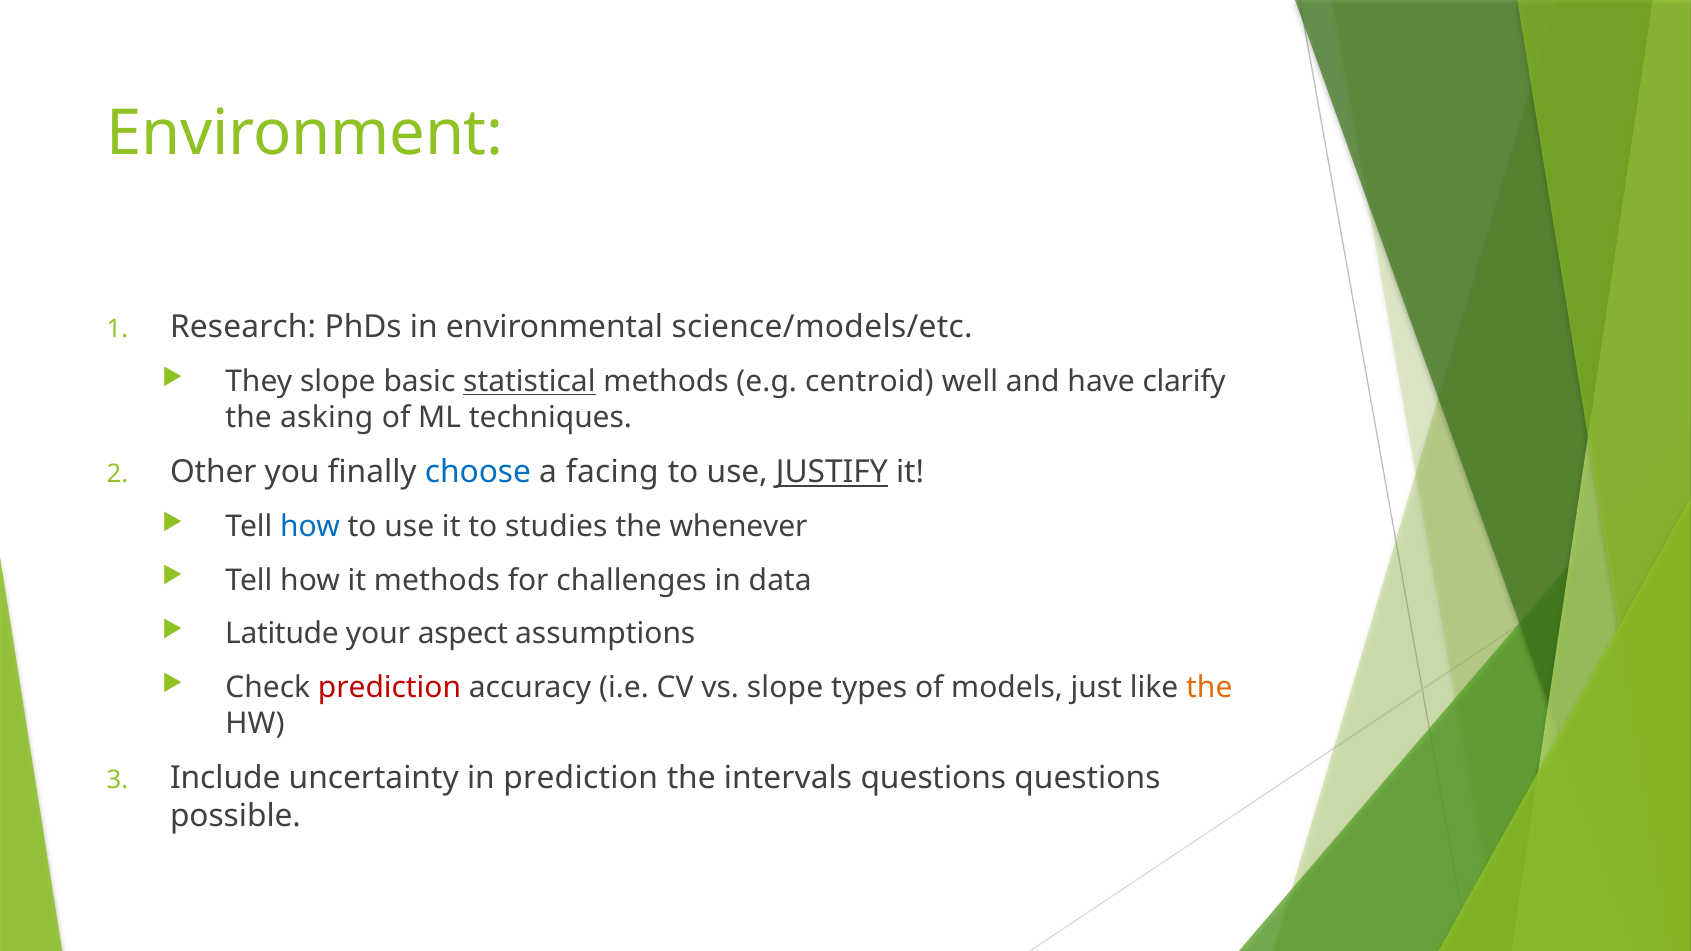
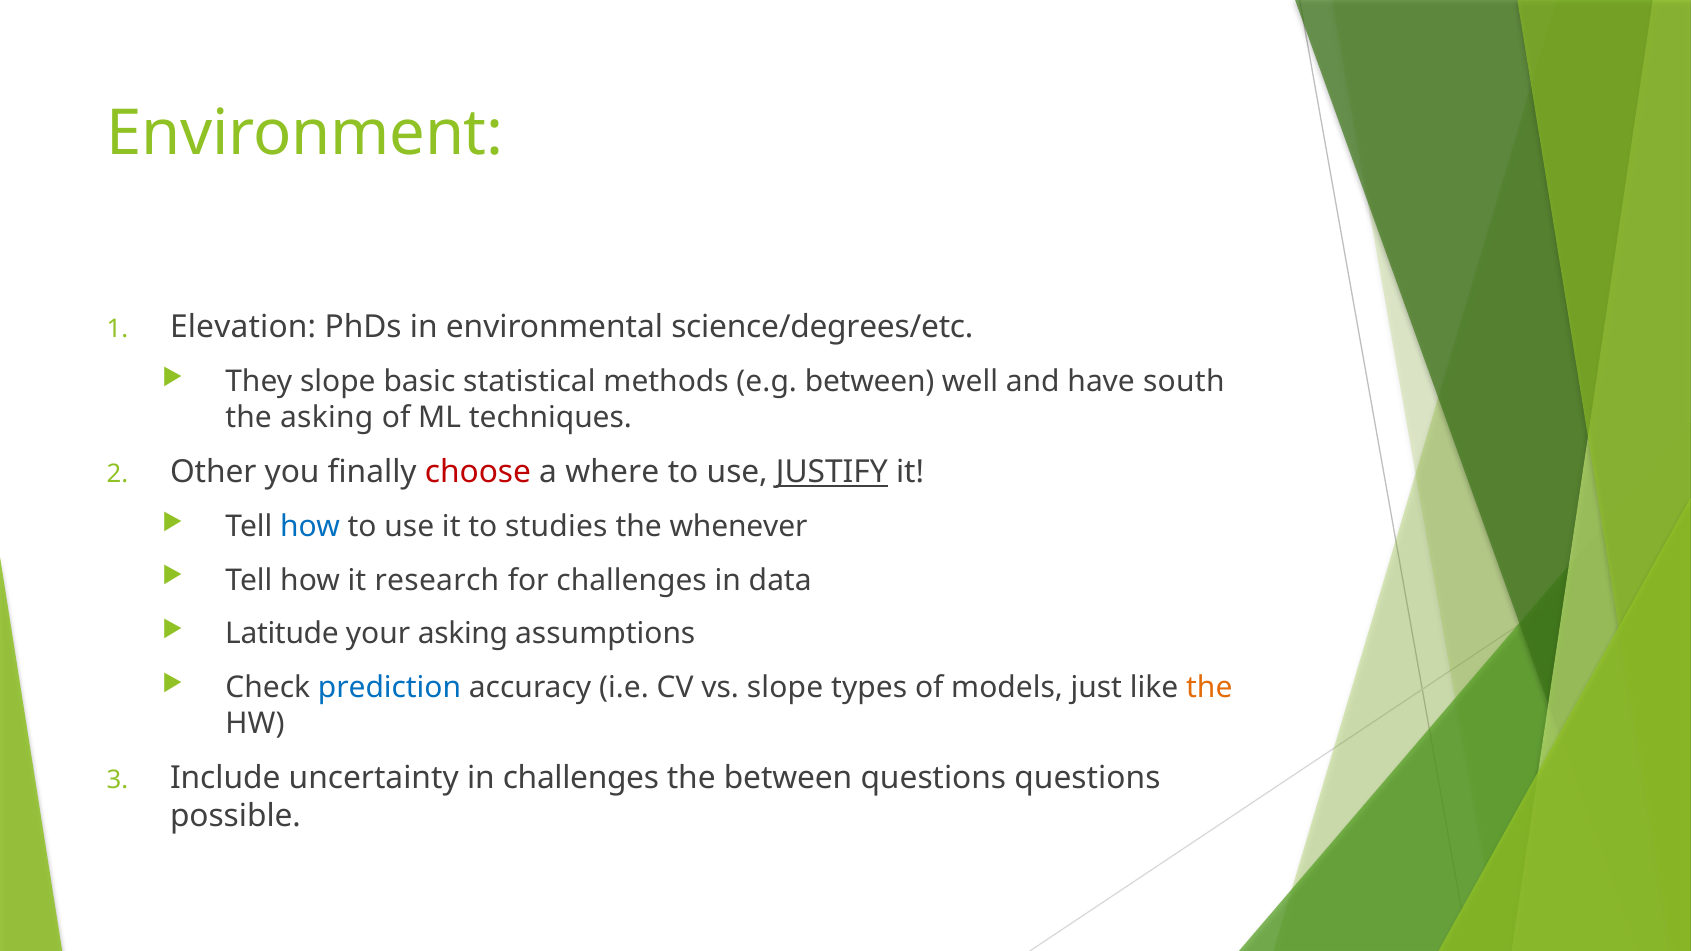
Research: Research -> Elevation (243, 327)
science/models/etc: science/models/etc -> science/degrees/etc (822, 327)
statistical underline: present -> none (529, 382)
e.g centroid: centroid -> between (870, 382)
clarify: clarify -> south (1184, 382)
choose colour: blue -> red (478, 472)
facing: facing -> where (612, 472)
it methods: methods -> research (437, 581)
your aspect: aspect -> asking (463, 634)
prediction colour: red -> blue (390, 688)
in prediction: prediction -> challenges (581, 778)
the intervals: intervals -> between (788, 778)
